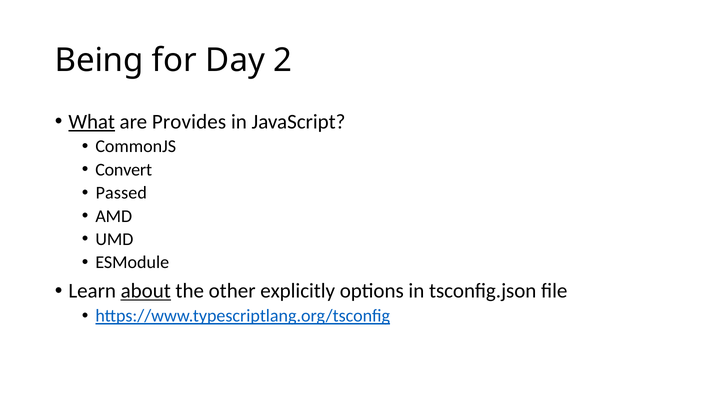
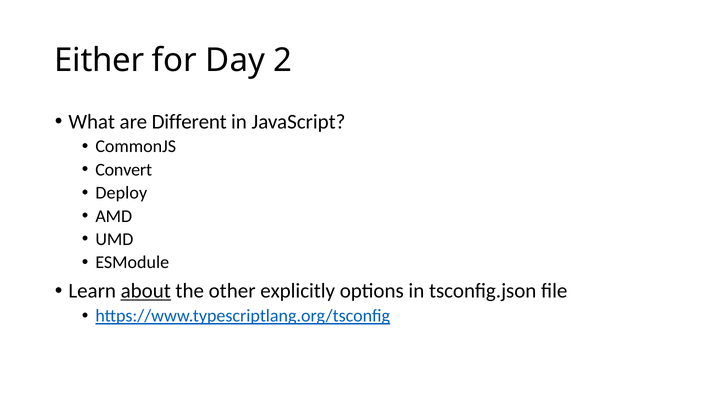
Being: Being -> Either (99, 60)
What underline: present -> none (92, 122)
Provides: Provides -> Different (189, 122)
Passed: Passed -> Deploy (121, 193)
